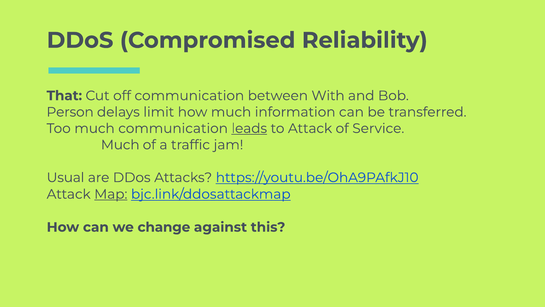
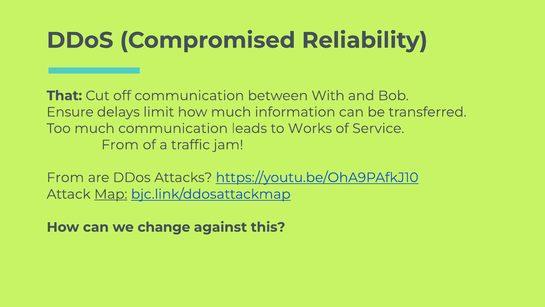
Person: Person -> Ensure (70, 112)
leads underline: present -> none (249, 128)
to Attack: Attack -> Works (310, 128)
Much: Much -> From (120, 145)
Usual: Usual -> From (65, 177)
